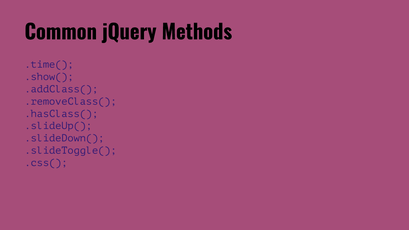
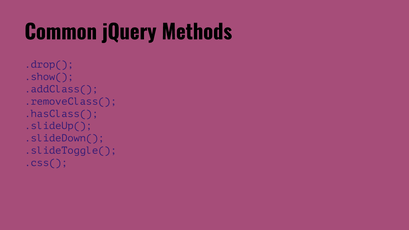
.time(: .time( -> .drop( (49, 65)
